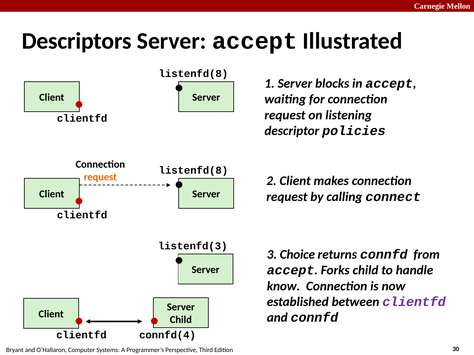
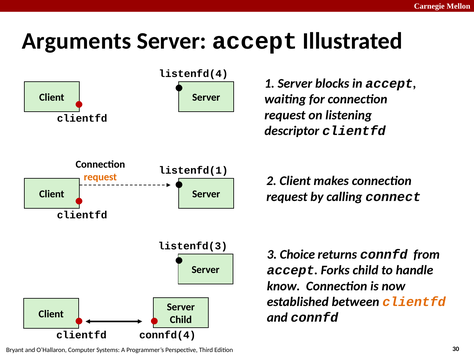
Descriptors: Descriptors -> Arguments (77, 41)
listenfd(8: listenfd(8 -> listenfd(4 (193, 74)
descriptor policies: policies -> clientfd (354, 131)
listenfd(8: listenfd(8 -> listenfd(1 (193, 171)
clientfd colour: purple -> orange (414, 302)
